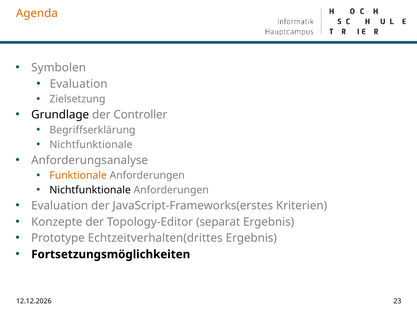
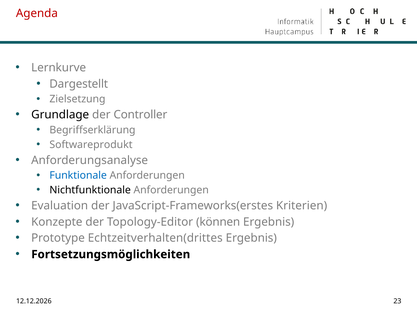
Agenda colour: orange -> red (37, 13)
Symbolen: Symbolen -> Lernkurve (59, 68)
Evaluation: Evaluation -> Dargestellt (79, 84)
Nichtfunktionale: Nichtfunktionale -> Softwareprodukt (91, 145)
Funktionale colour: orange -> blue (78, 175)
separat: separat -> können (218, 222)
